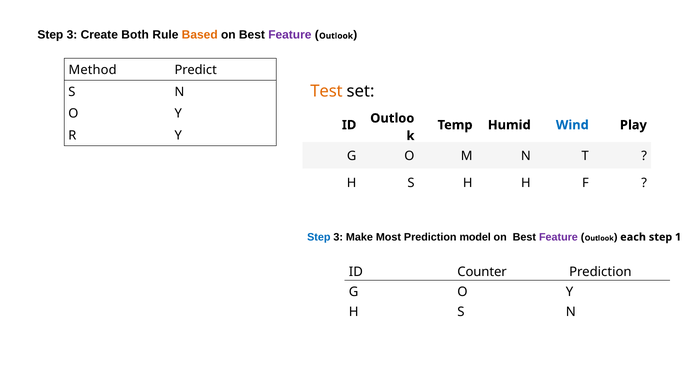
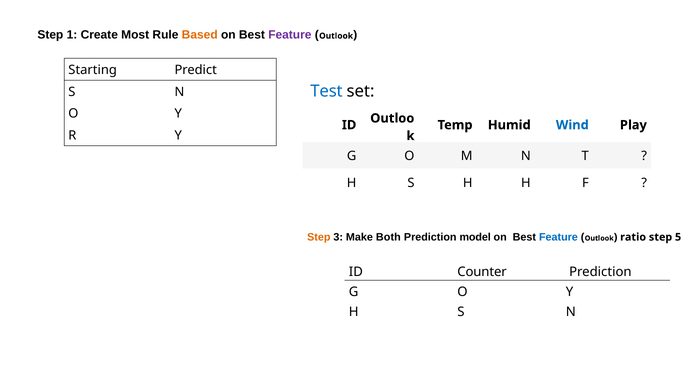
3: 3 -> 1 (72, 35)
Both: Both -> Most (135, 35)
Method: Method -> Starting (93, 70)
Test colour: orange -> blue (327, 91)
Step colour: blue -> orange (319, 237)
Most: Most -> Both (388, 237)
Feature colour: purple -> blue (558, 237)
each: each -> ratio (633, 237)
1: 1 -> 5 (678, 237)
